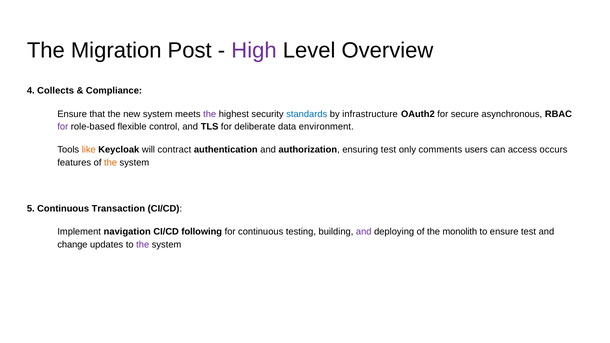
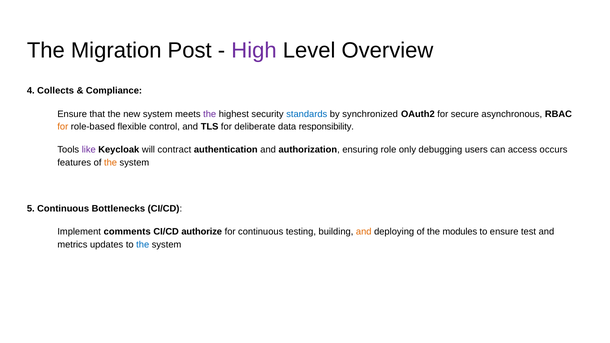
infrastructure: infrastructure -> synchronized (370, 114)
for colour: purple -> orange (63, 127)
environment: environment -> responsibility (326, 127)
like colour: orange -> purple (89, 150)
ensuring test: test -> role (389, 150)
comments: comments -> debugging (440, 150)
Transaction: Transaction -> Bottlenecks (118, 209)
navigation: navigation -> comments (127, 232)
following: following -> authorize (202, 232)
and colour: purple -> orange (364, 232)
monolith: monolith -> modules (460, 232)
change: change -> metrics (72, 245)
the colour: purple -> blue (143, 245)
